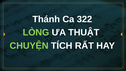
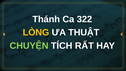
LÒNG colour: light green -> yellow (36, 32)
